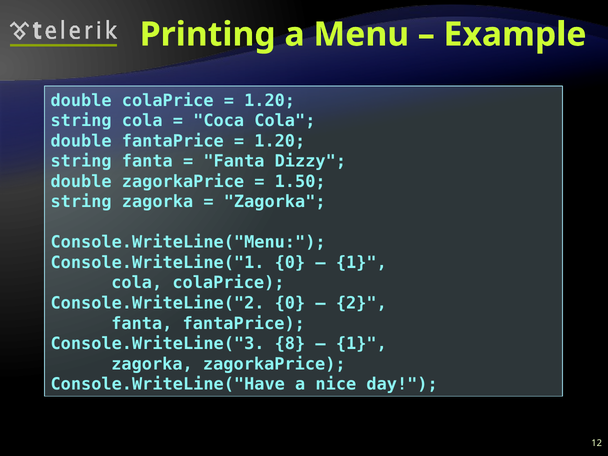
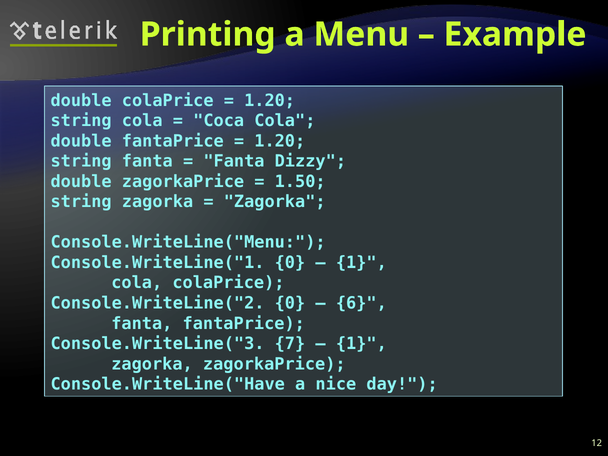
2: 2 -> 6 (361, 303)
8: 8 -> 7 (290, 344)
